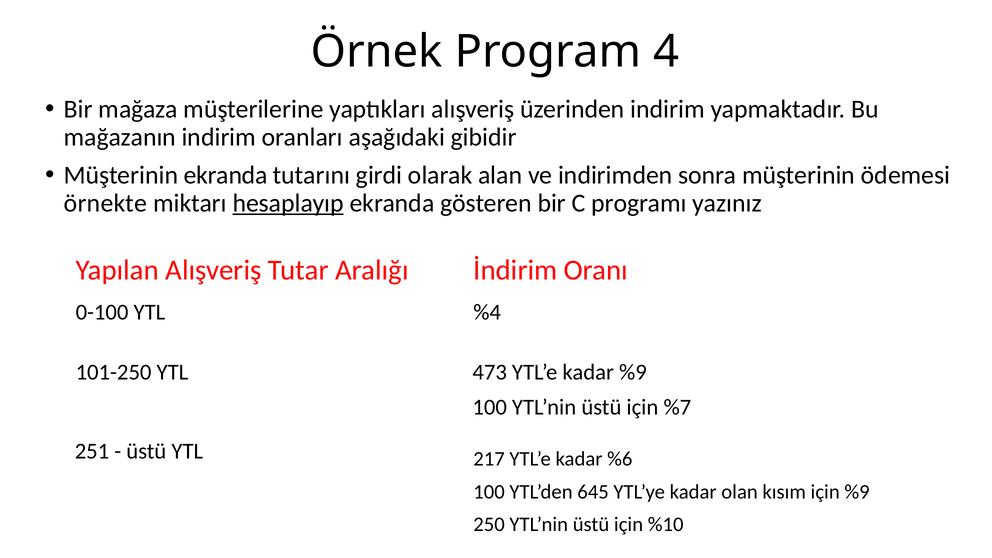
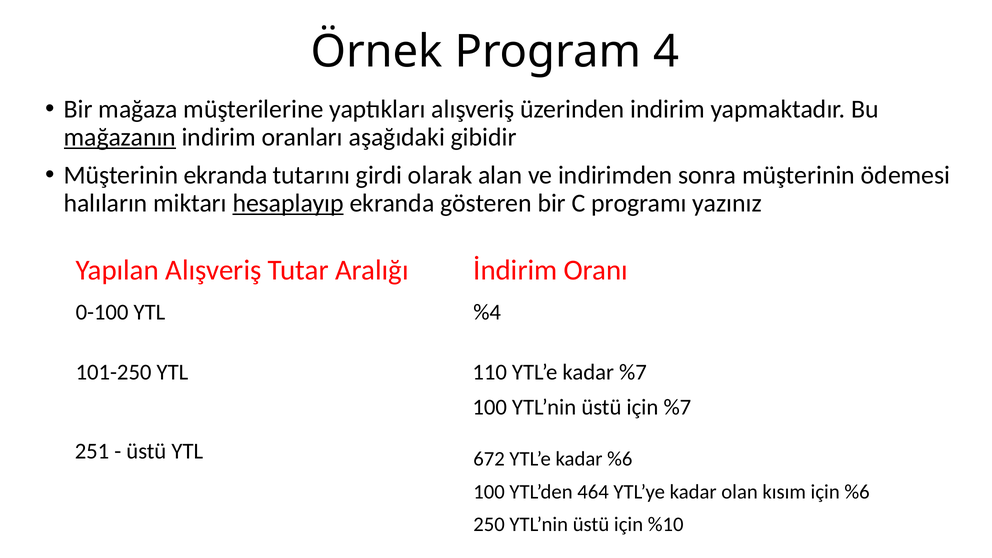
mağazanın underline: none -> present (120, 137)
örnekte: örnekte -> halıların (106, 203)
473: 473 -> 110 (490, 372)
kadar %9: %9 -> %7 (633, 372)
217: 217 -> 672 (489, 459)
645: 645 -> 464 (593, 492)
için %9: %9 -> %6 (857, 492)
